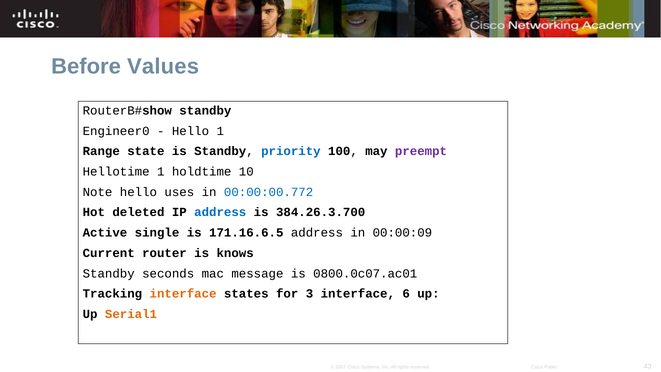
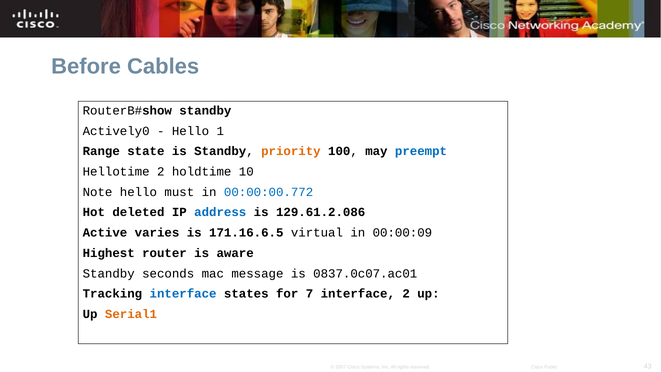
Values: Values -> Cables (163, 66)
Engineer0: Engineer0 -> Actively0 (116, 131)
priority colour: blue -> orange (291, 151)
preempt colour: purple -> blue (421, 151)
Hellotime 1: 1 -> 2 (161, 172)
uses: uses -> must (179, 192)
384.26.3.700: 384.26.3.700 -> 129.61.2.086 (321, 212)
single: single -> varies (157, 233)
171.16.6.5 address: address -> virtual (317, 233)
Current: Current -> Highest (109, 253)
knows: knows -> aware (235, 253)
0800.0c07.ac01: 0800.0c07.ac01 -> 0837.0c07.ac01 (365, 273)
interface colour: orange -> blue (183, 294)
3: 3 -> 7 (309, 294)
interface 6: 6 -> 2 (406, 294)
